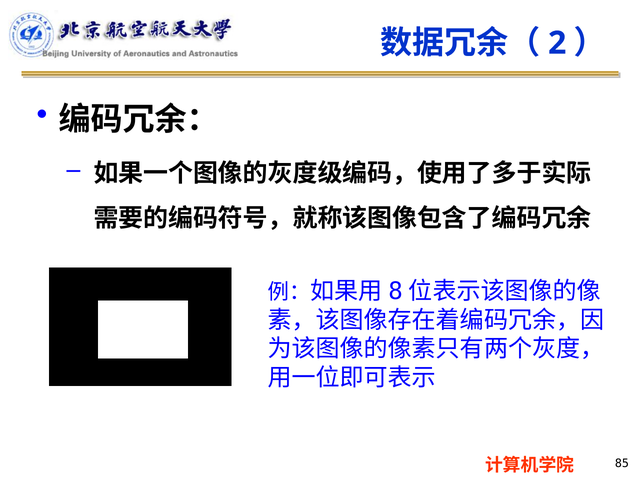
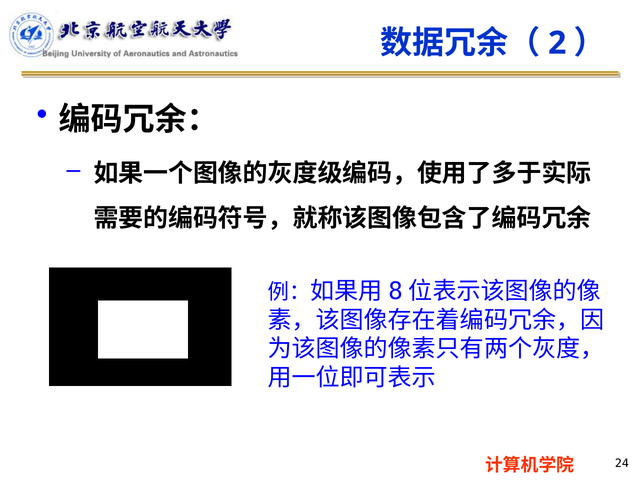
85: 85 -> 24 (622, 463)
